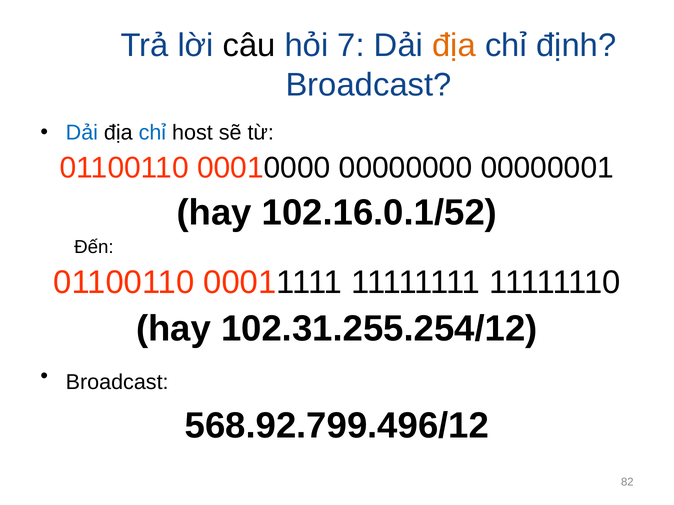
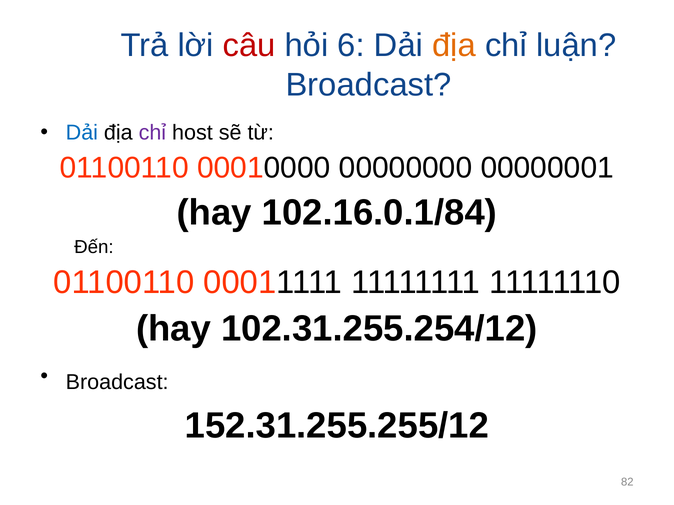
câu colour: black -> red (249, 46)
7: 7 -> 6 (351, 46)
định: định -> luận (576, 46)
chỉ colour: blue -> purple (152, 133)
102.16.0.1/52: 102.16.0.1/52 -> 102.16.0.1/84 (379, 213)
568.92.799.496/12: 568.92.799.496/12 -> 152.31.255.255/12 (337, 426)
